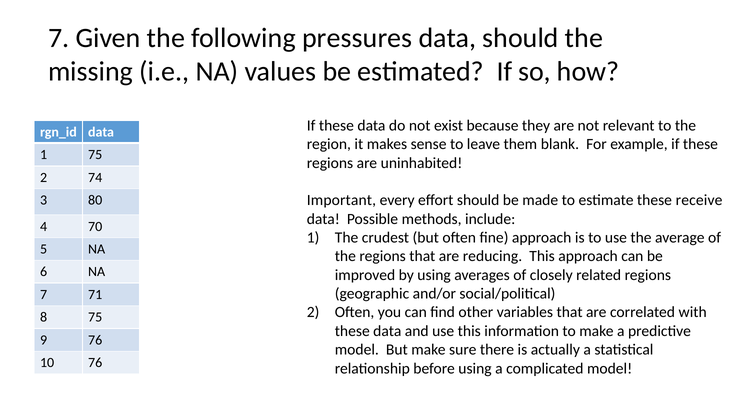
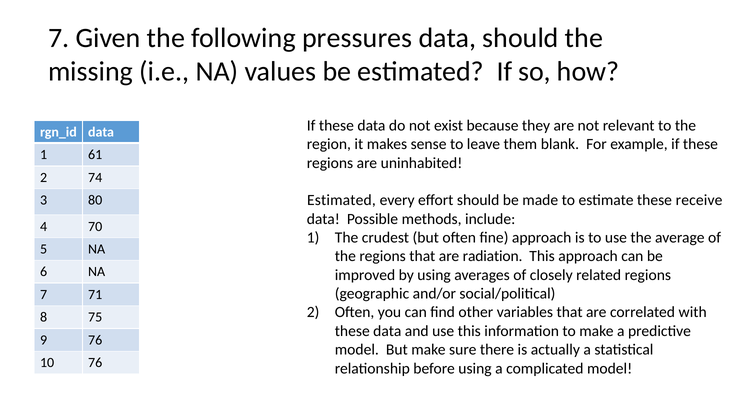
1 75: 75 -> 61 (95, 155)
Important: Important -> Estimated (341, 200)
reducing: reducing -> radiation (493, 256)
